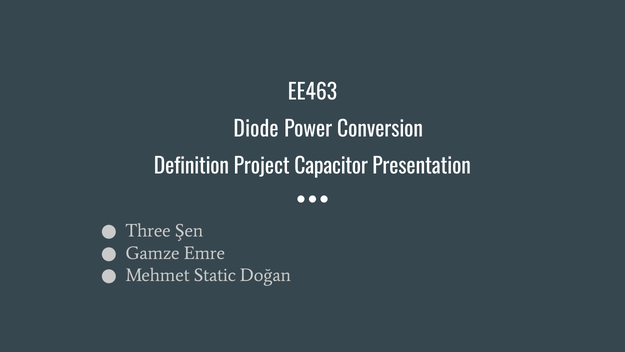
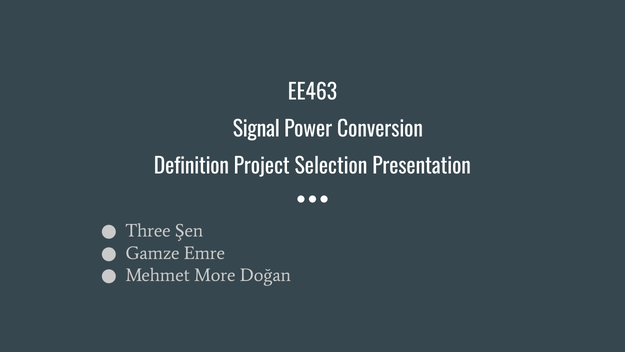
Diode: Diode -> Signal (256, 130)
Capacitor: Capacitor -> Selection (331, 166)
Static: Static -> More (215, 275)
